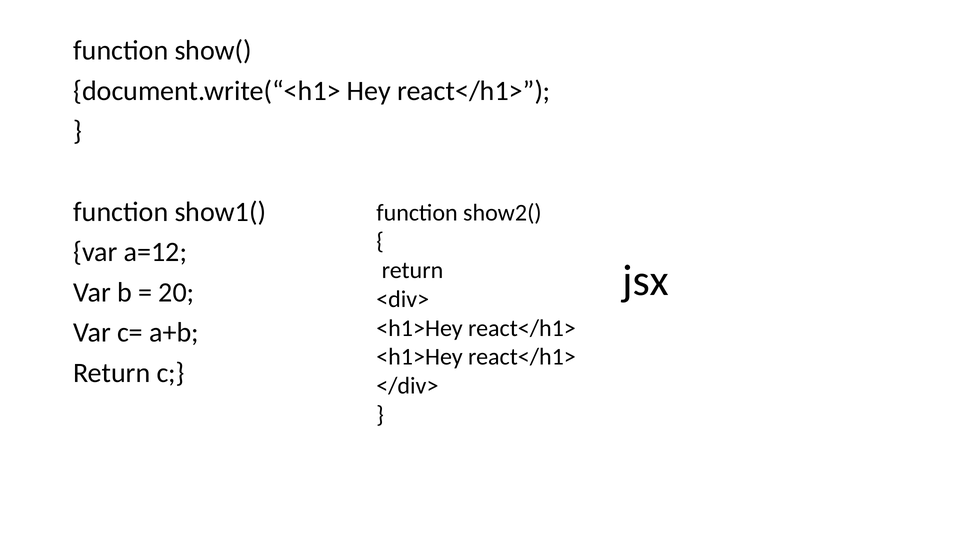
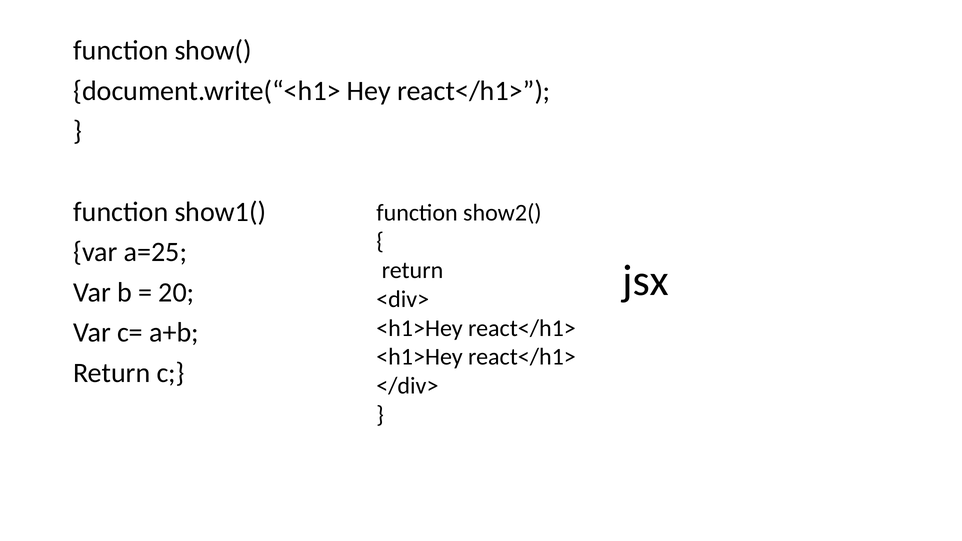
a=12: a=12 -> a=25 (155, 252)
